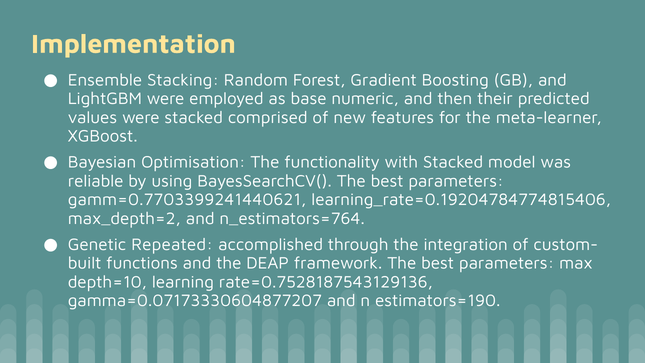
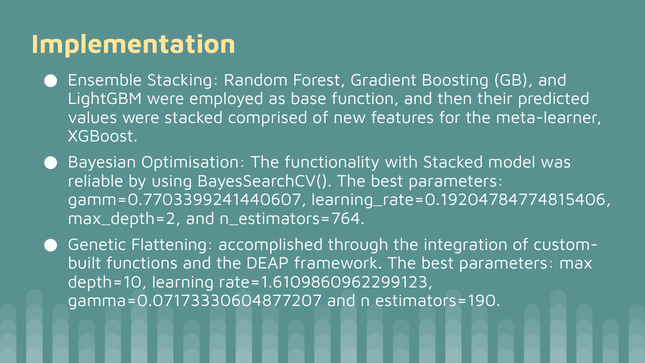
numeric: numeric -> function (365, 99)
gamm=0.7703399241440621: gamm=0.7703399241440621 -> gamm=0.7703399241440607 (187, 200)
Repeated: Repeated -> Flattening (172, 244)
rate=0.7528187543129136: rate=0.7528187543129136 -> rate=1.6109860962299123 (326, 282)
